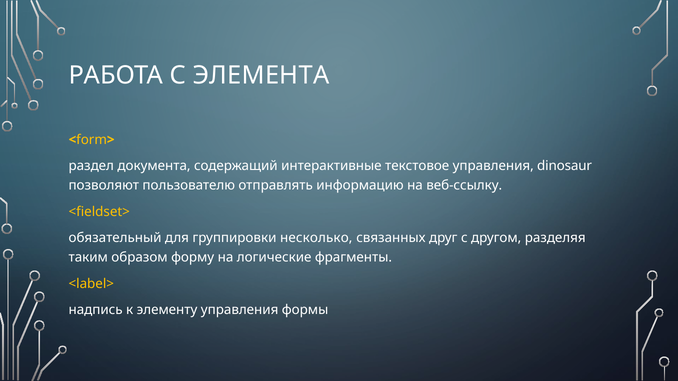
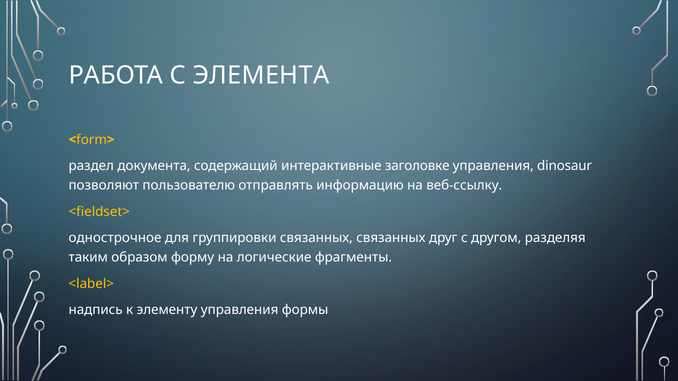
текстовое: текстовое -> заголовке (417, 166)
обязательный: обязательный -> однострочное (115, 238)
группировки несколько: несколько -> связанных (316, 238)
